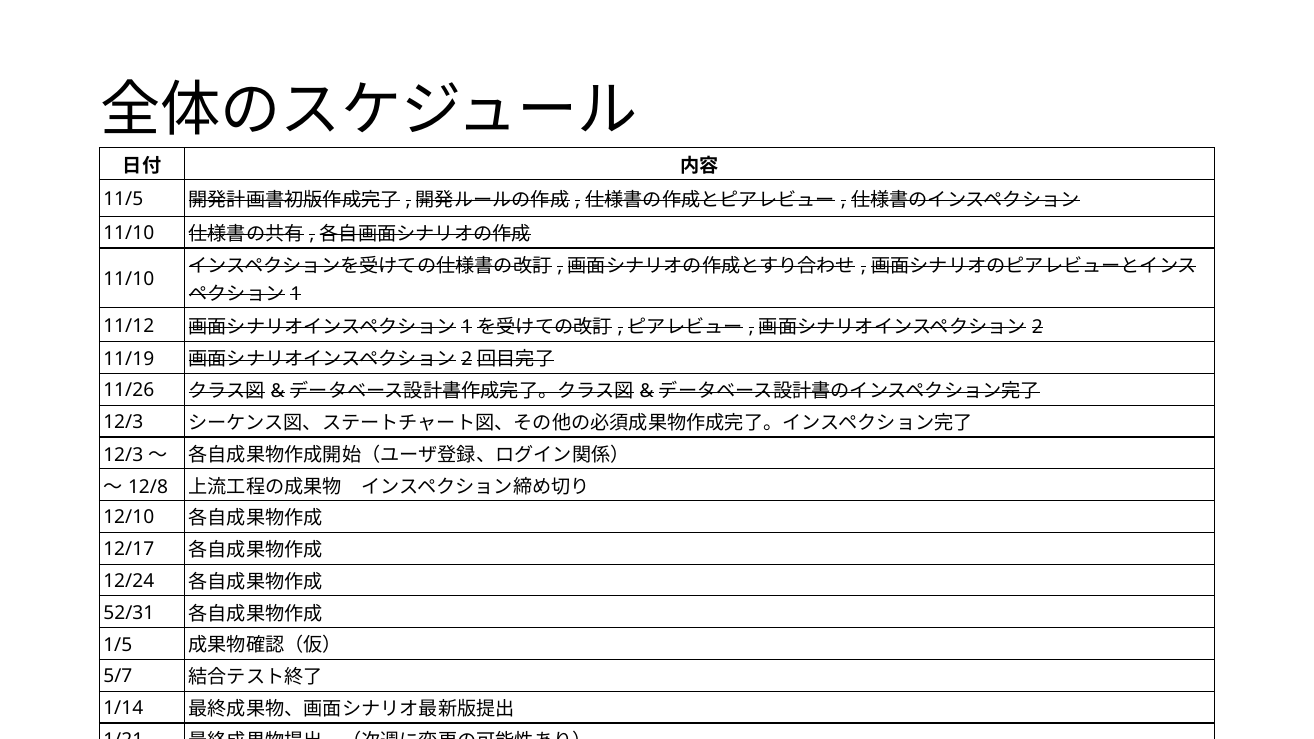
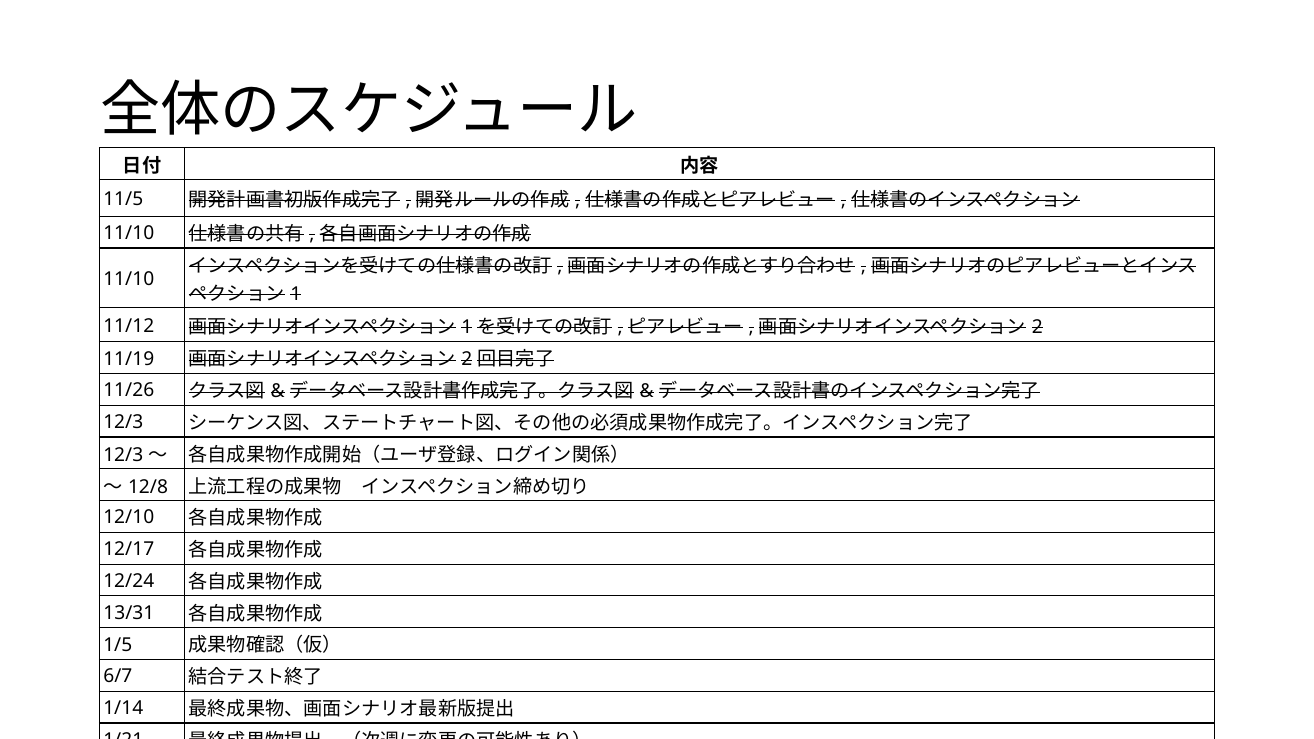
52/31: 52/31 -> 13/31 (129, 613)
5/7: 5/7 -> 6/7 (118, 677)
